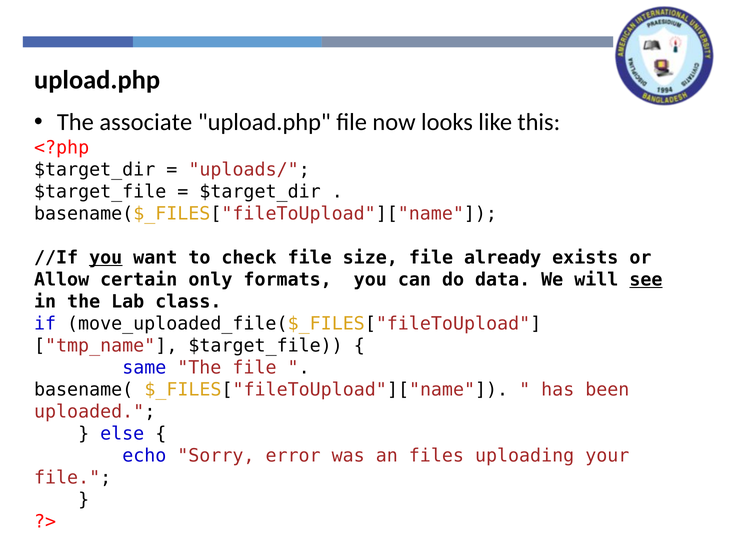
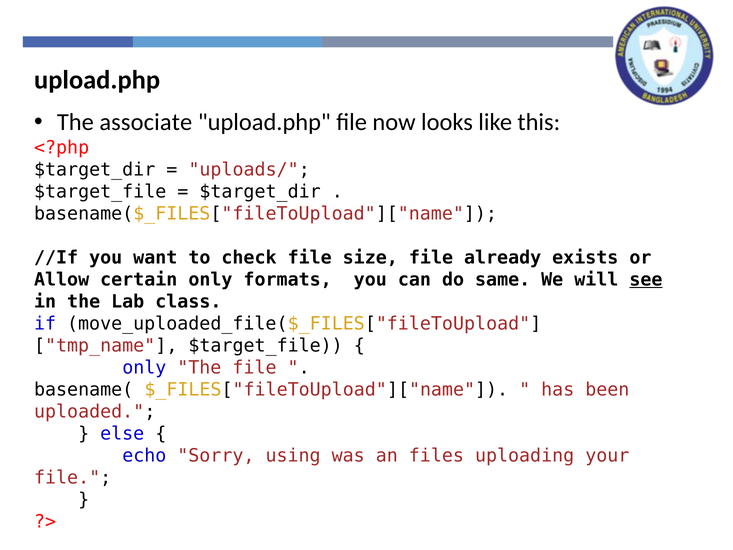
you underline: present -> none (106, 257)
data: data -> same (503, 279)
same: same -> only (144, 367)
error: error -> using (293, 455)
